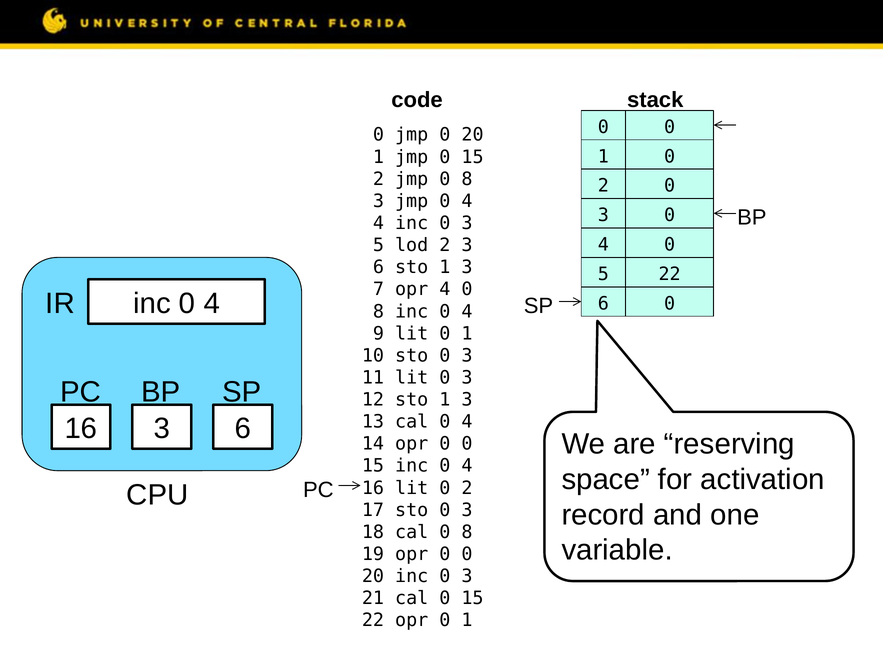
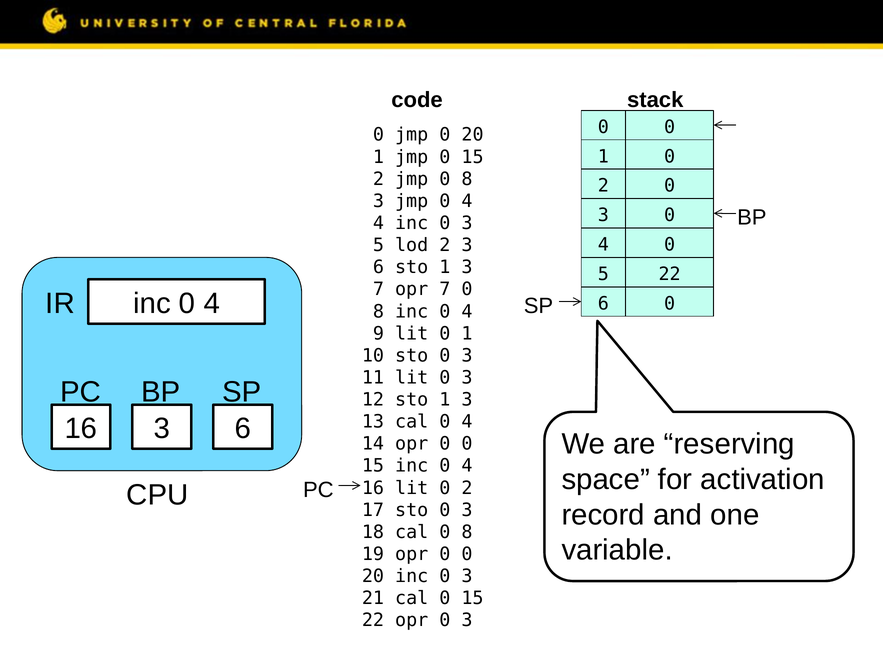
opr 4: 4 -> 7 (445, 289)
opr 0 1: 1 -> 3 (467, 621)
